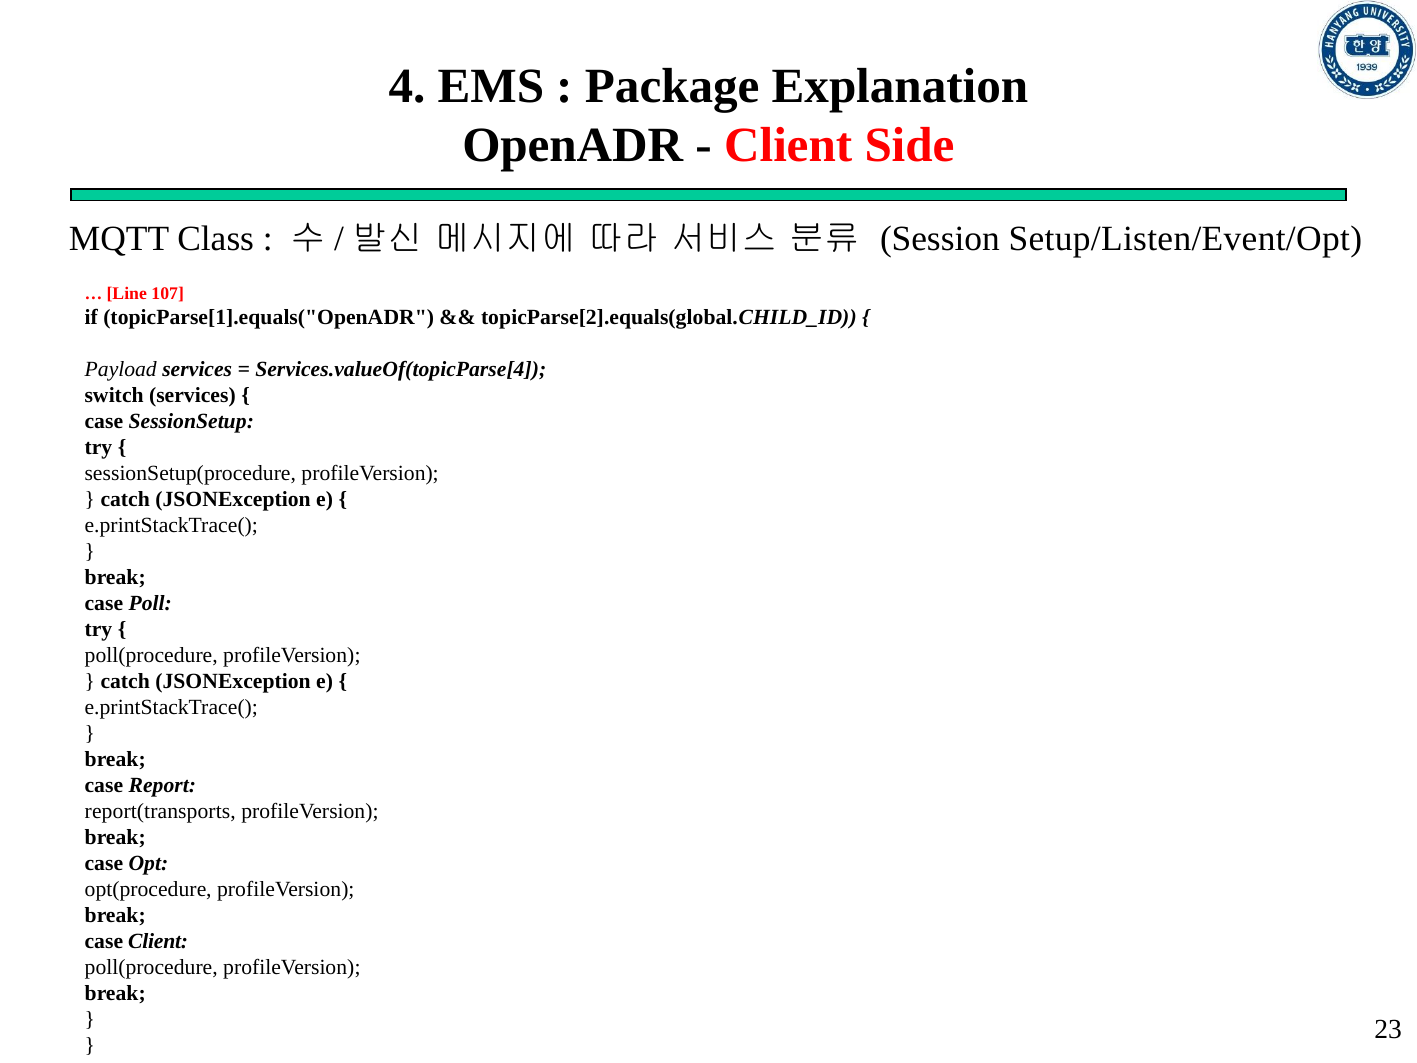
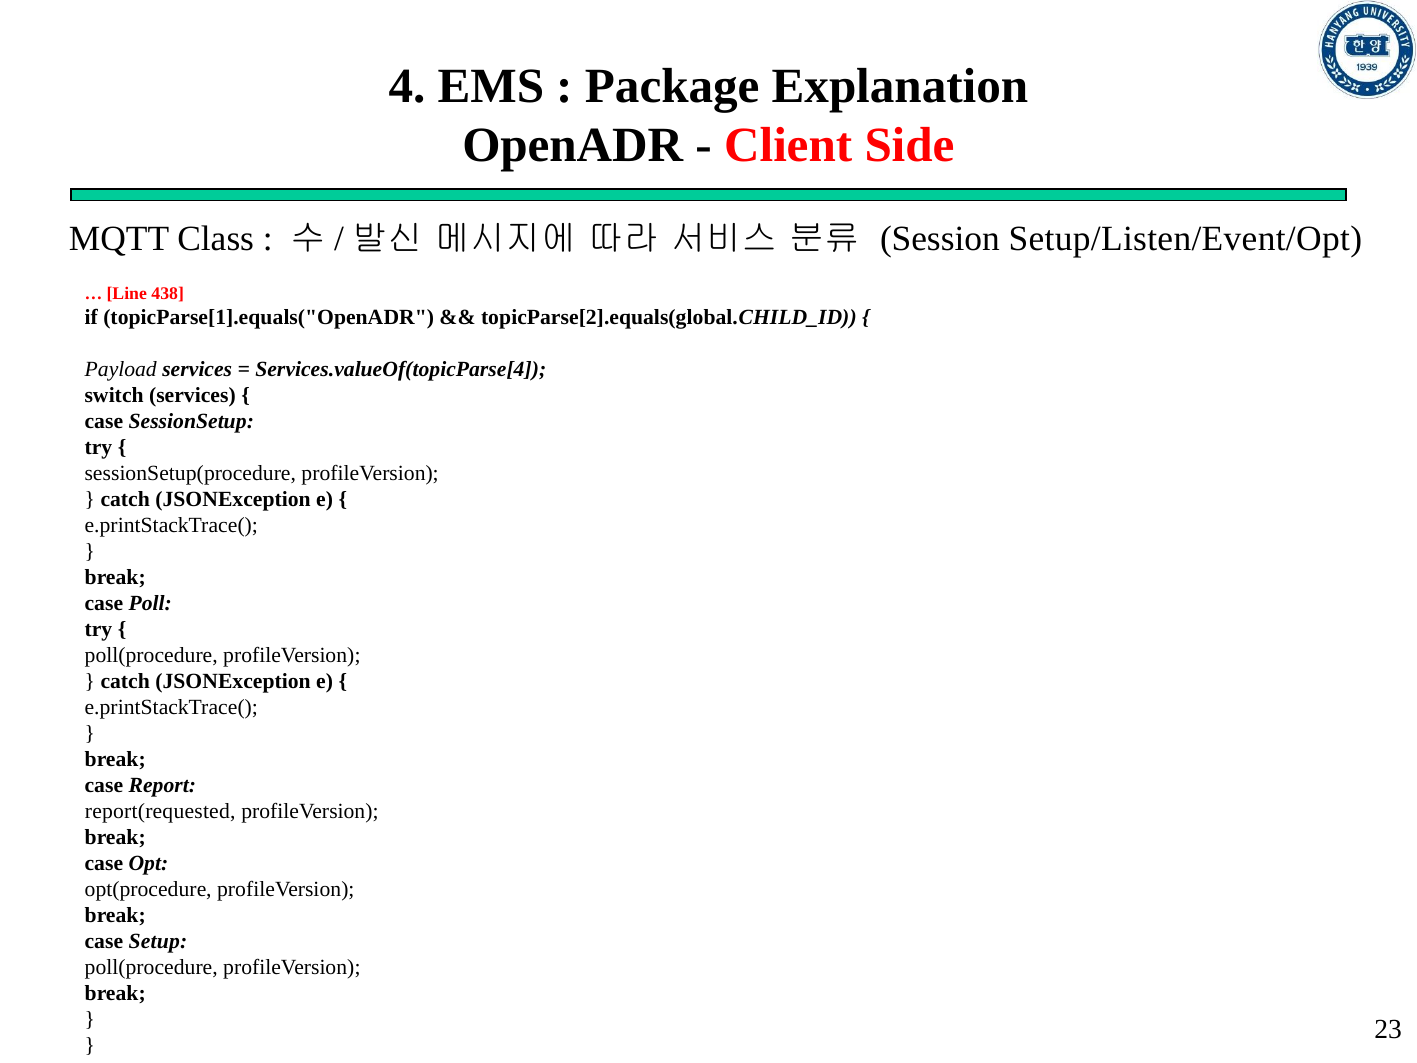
107: 107 -> 438 (168, 294)
report(transports: report(transports -> report(requested (160, 811)
case Client: Client -> Setup (158, 941)
